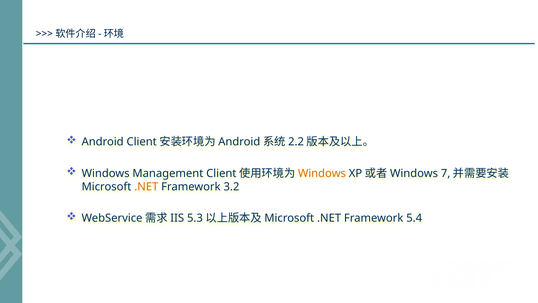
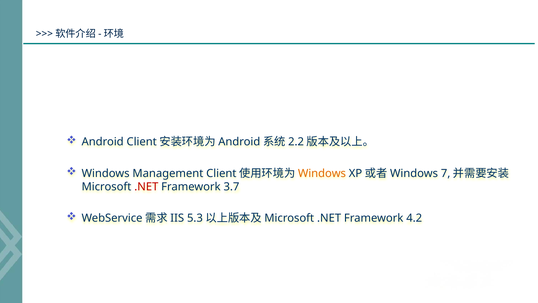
.NET colour: orange -> red (146, 187)
3.2: 3.2 -> 3.7 (231, 187)
5.4: 5.4 -> 4.2 (414, 218)
